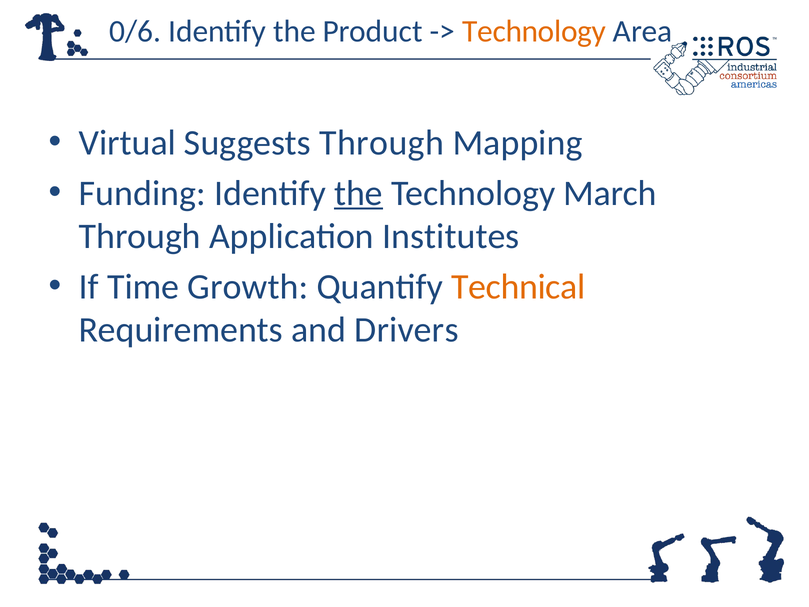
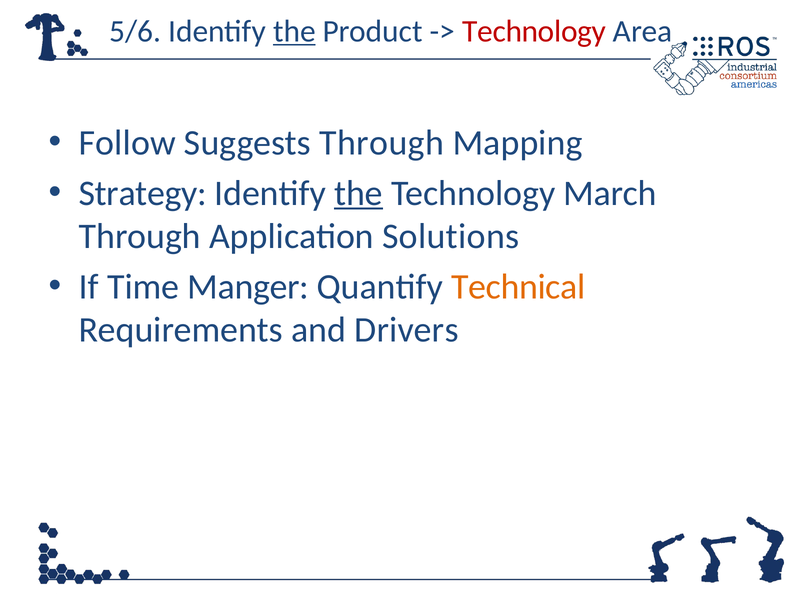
0/6: 0/6 -> 5/6 (135, 31)
the underline: none -> present (294, 31)
Technology colour: orange -> red (534, 31)
Virtual: Virtual -> Follow (127, 143)
Funding: Funding -> Strategy (143, 193)
Institutes: Institutes -> Solutions (451, 236)
Growth: Growth -> Manger (248, 287)
